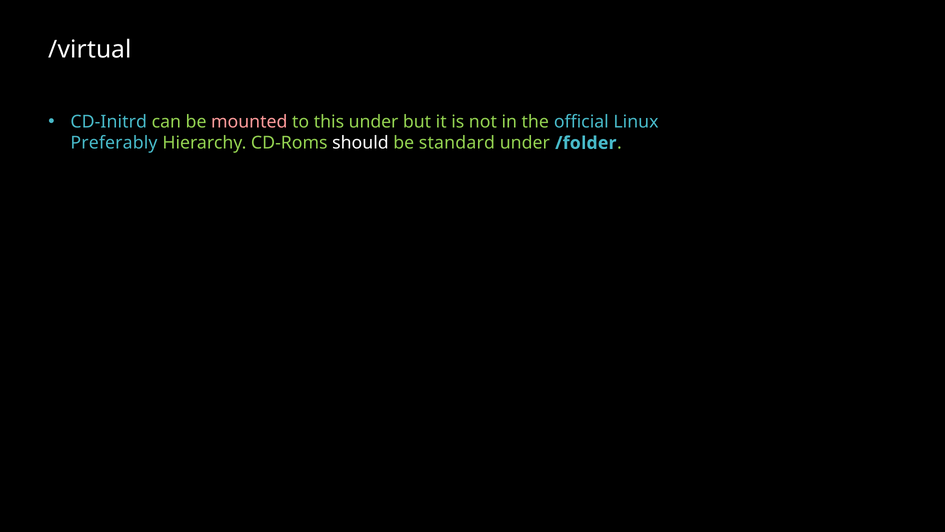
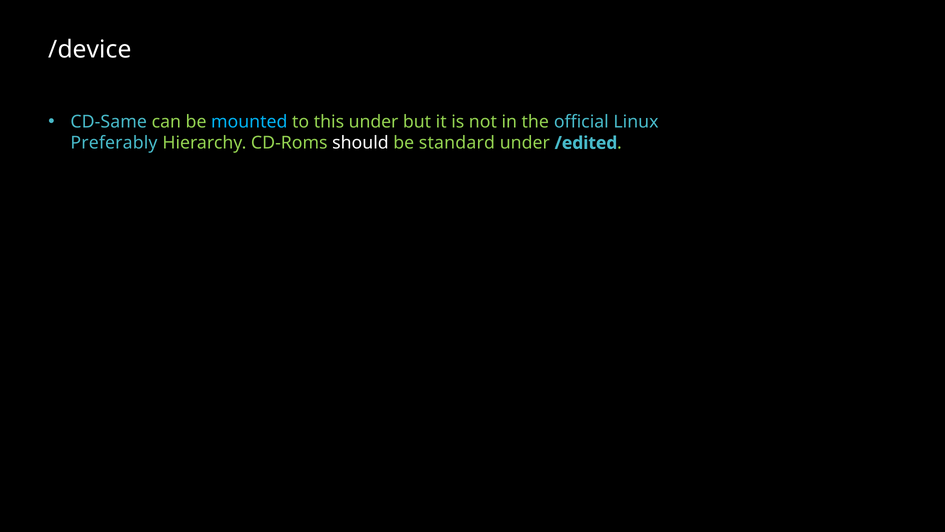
/virtual: /virtual -> /device (90, 49)
CD-Initrd: CD-Initrd -> CD-Same (109, 122)
mounted colour: pink -> light blue (249, 122)
/folder: /folder -> /edited (586, 143)
